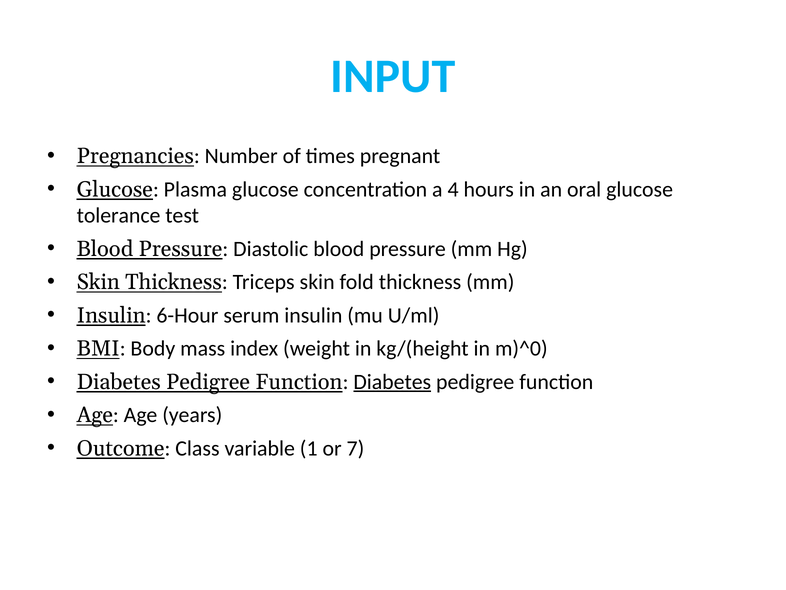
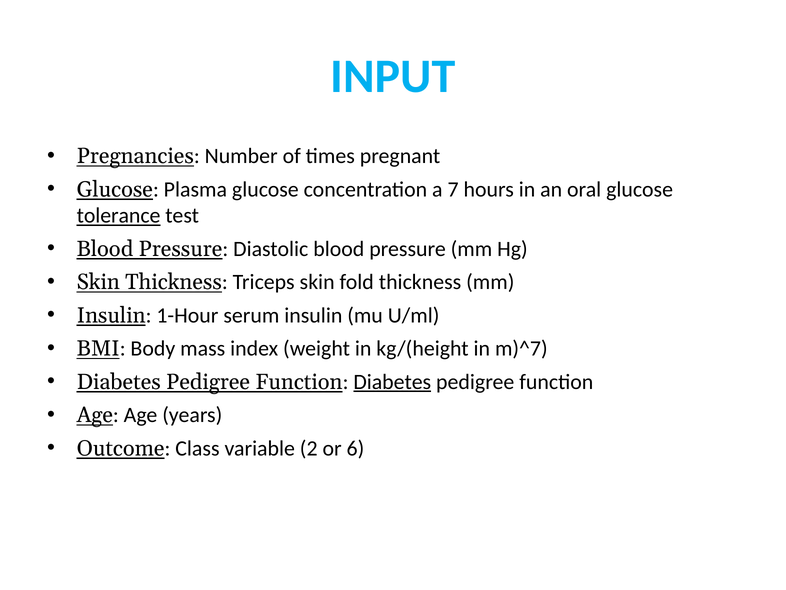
4: 4 -> 7 (453, 189)
tolerance underline: none -> present (119, 216)
6-Hour: 6-Hour -> 1-Hour (187, 315)
m)^0: m)^0 -> m)^7 (521, 348)
1: 1 -> 2 (309, 448)
7: 7 -> 6 (355, 448)
